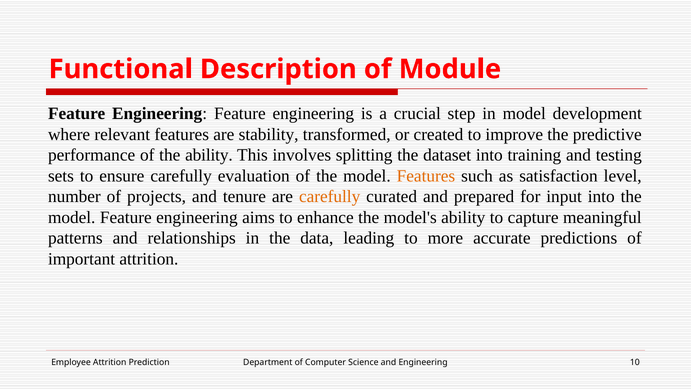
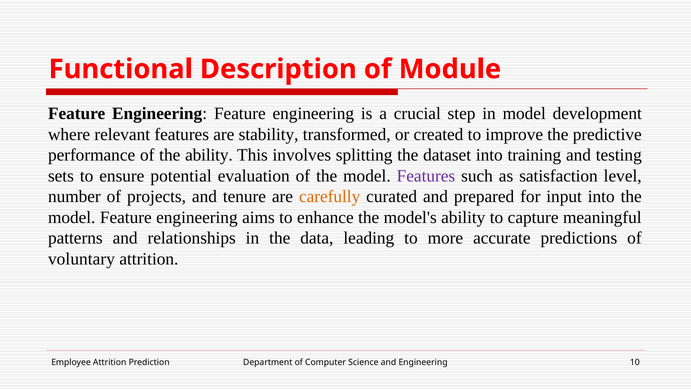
ensure carefully: carefully -> potential (181, 176)
Features colour: orange -> purple (426, 176)
important: important -> voluntary (82, 259)
